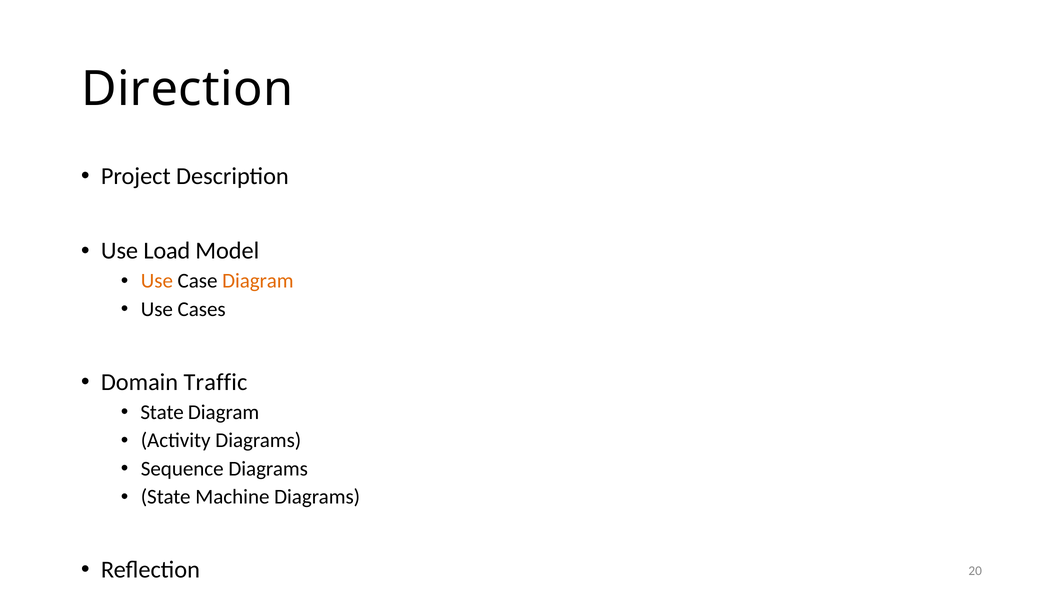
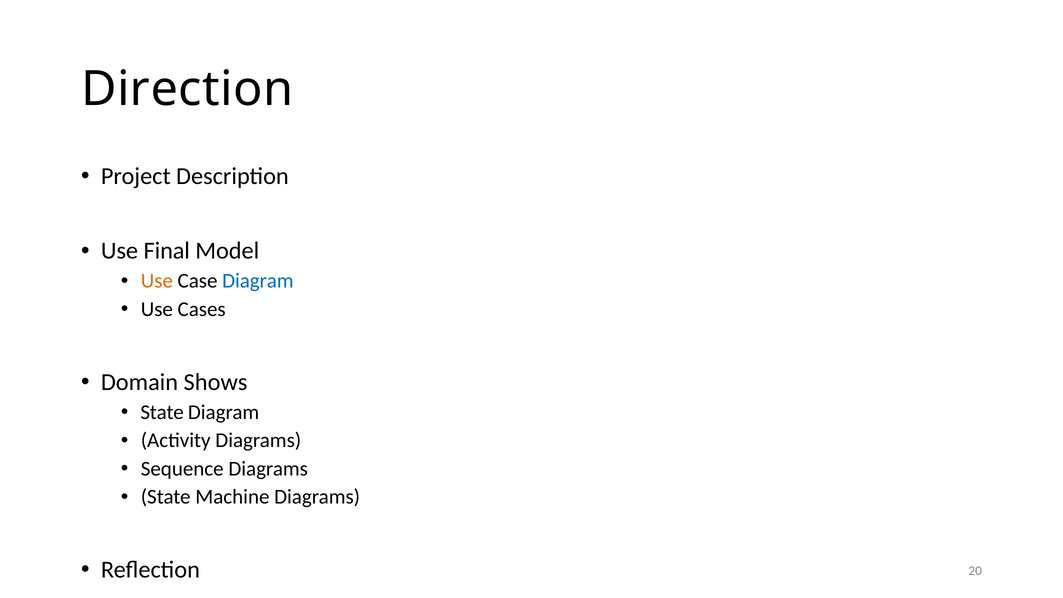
Load: Load -> Final (167, 251)
Diagram colour: orange -> blue (258, 281)
Traffic: Traffic -> Shows (216, 382)
